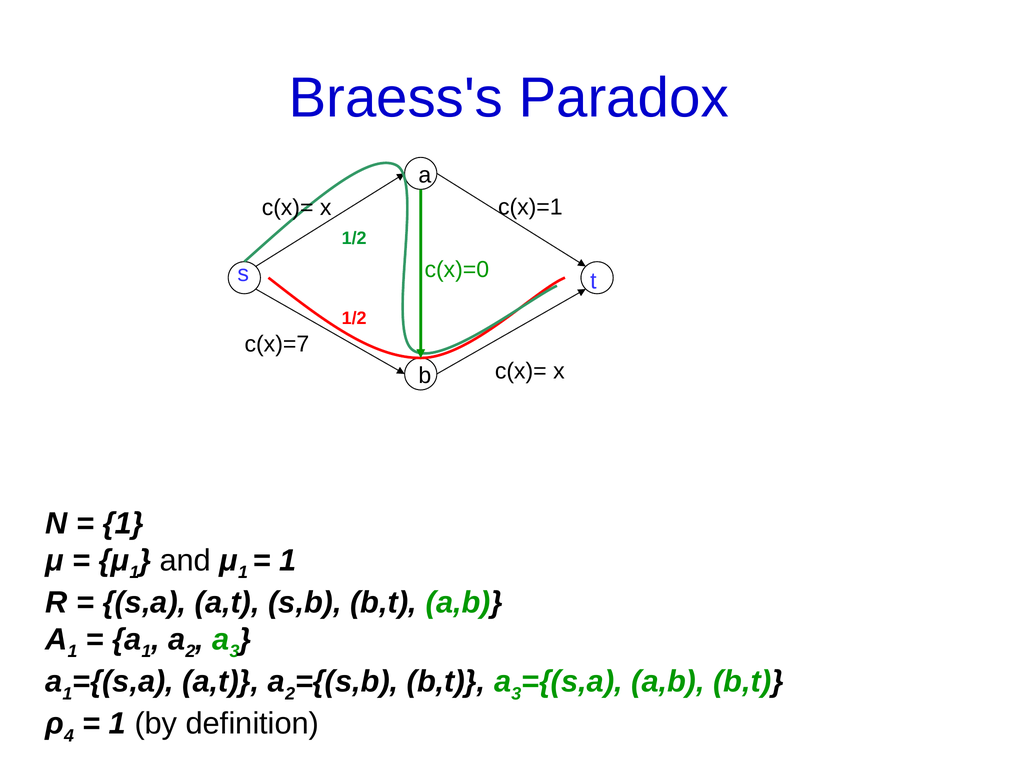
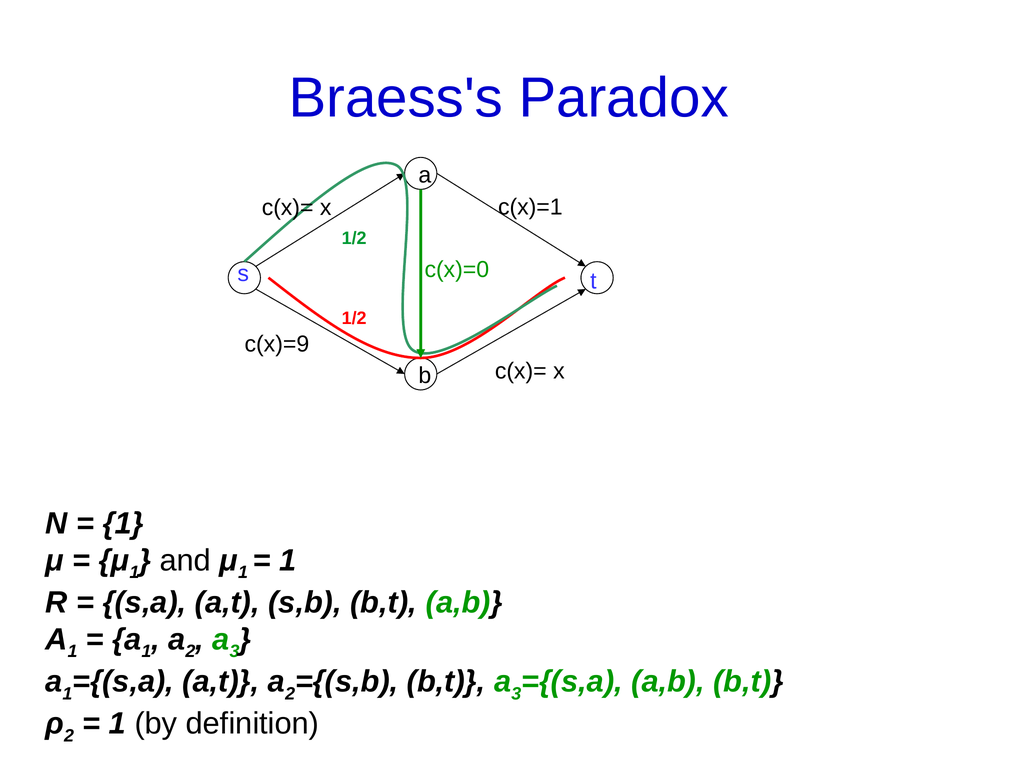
c(x)=7: c(x)=7 -> c(x)=9 (277, 344)
4: 4 -> 2 (69, 735)
